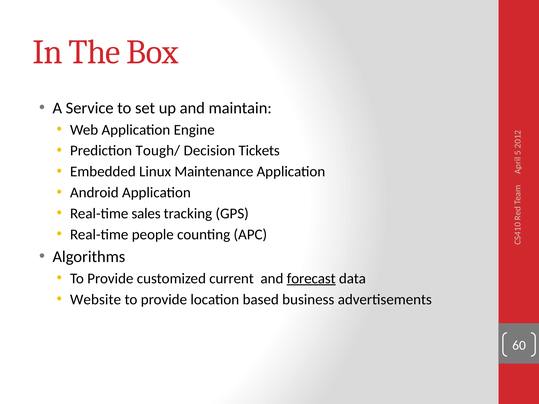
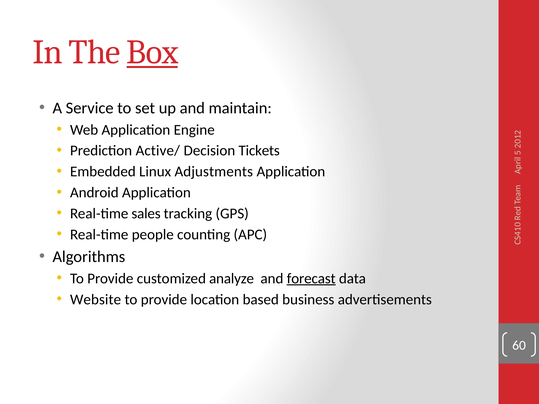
Box underline: none -> present (152, 52)
Tough/: Tough/ -> Active/ (158, 151)
Maintenance: Maintenance -> Adjustments (214, 172)
current: current -> analyze (232, 279)
